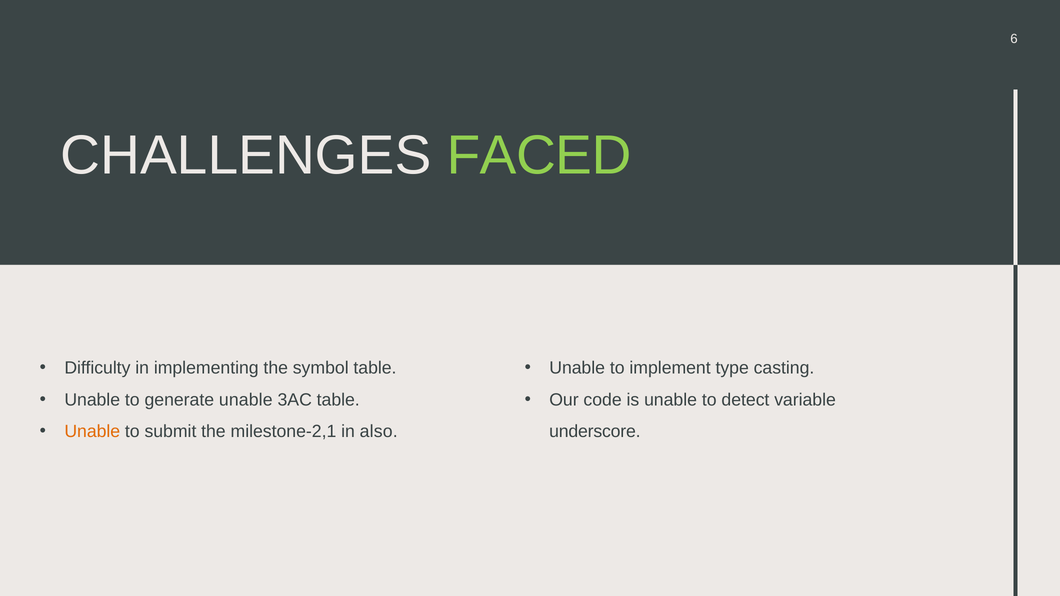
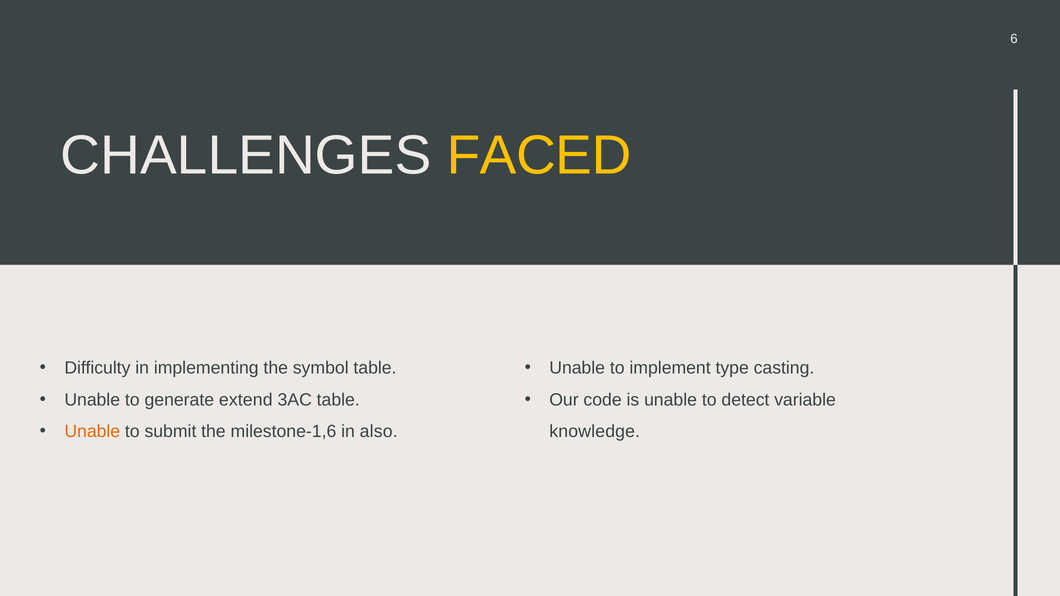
FACED colour: light green -> yellow (539, 155)
generate unable: unable -> extend (246, 400)
milestone-2,1: milestone-2,1 -> milestone-1,6 (283, 432)
underscore: underscore -> knowledge (595, 432)
